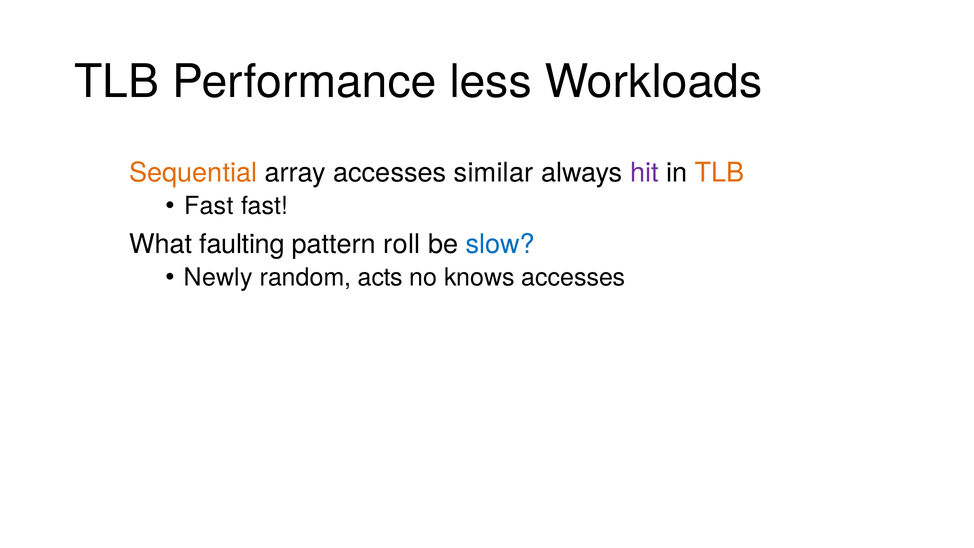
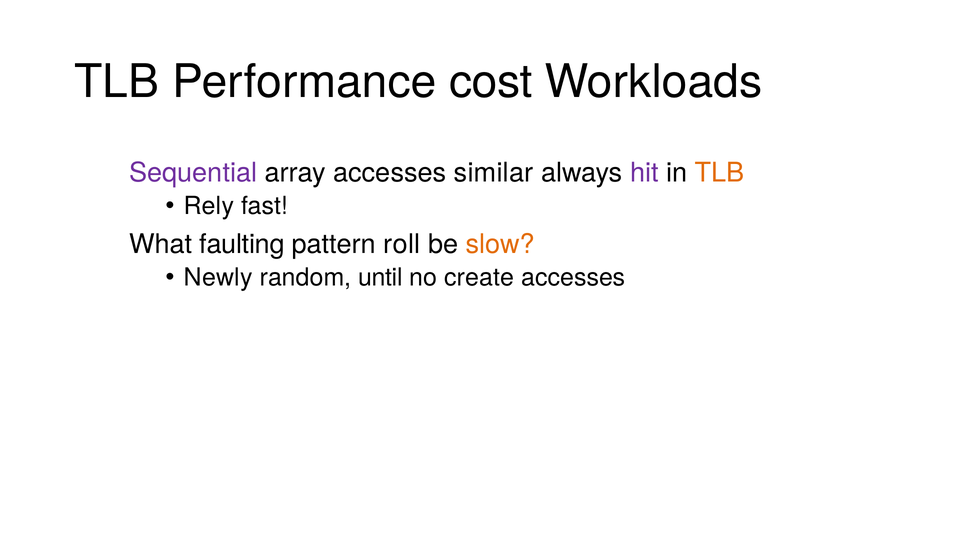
less: less -> cost (491, 82)
Sequential colour: orange -> purple (193, 173)
Fast: Fast -> Rely (209, 206)
slow colour: blue -> orange (500, 244)
acts: acts -> until (380, 277)
knows: knows -> create (479, 277)
